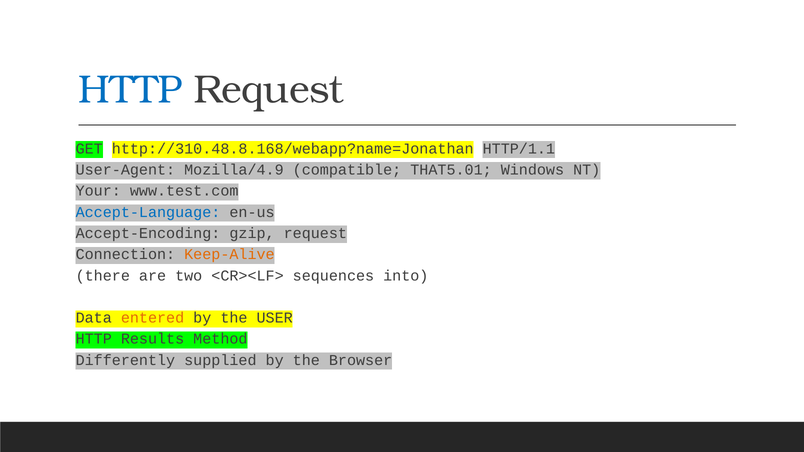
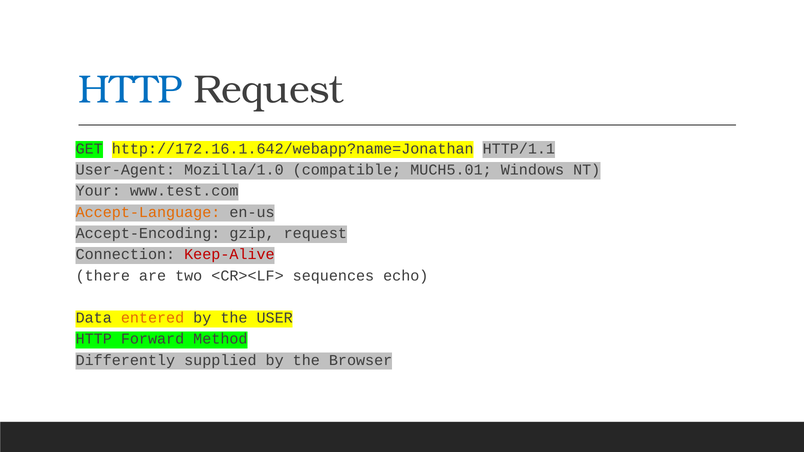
http://310.48.8.168/webapp?name=Jonathan: http://310.48.8.168/webapp?name=Jonathan -> http://172.16.1.642/webapp?name=Jonathan (293, 149)
Mozilla/4.9: Mozilla/4.9 -> Mozilla/1.0 (234, 170)
THAT5.01: THAT5.01 -> MUCH5.01 (451, 170)
Accept-Language colour: blue -> orange (148, 212)
Keep-Alive colour: orange -> red (229, 255)
into: into -> echo (406, 276)
Results: Results -> Forward (153, 339)
